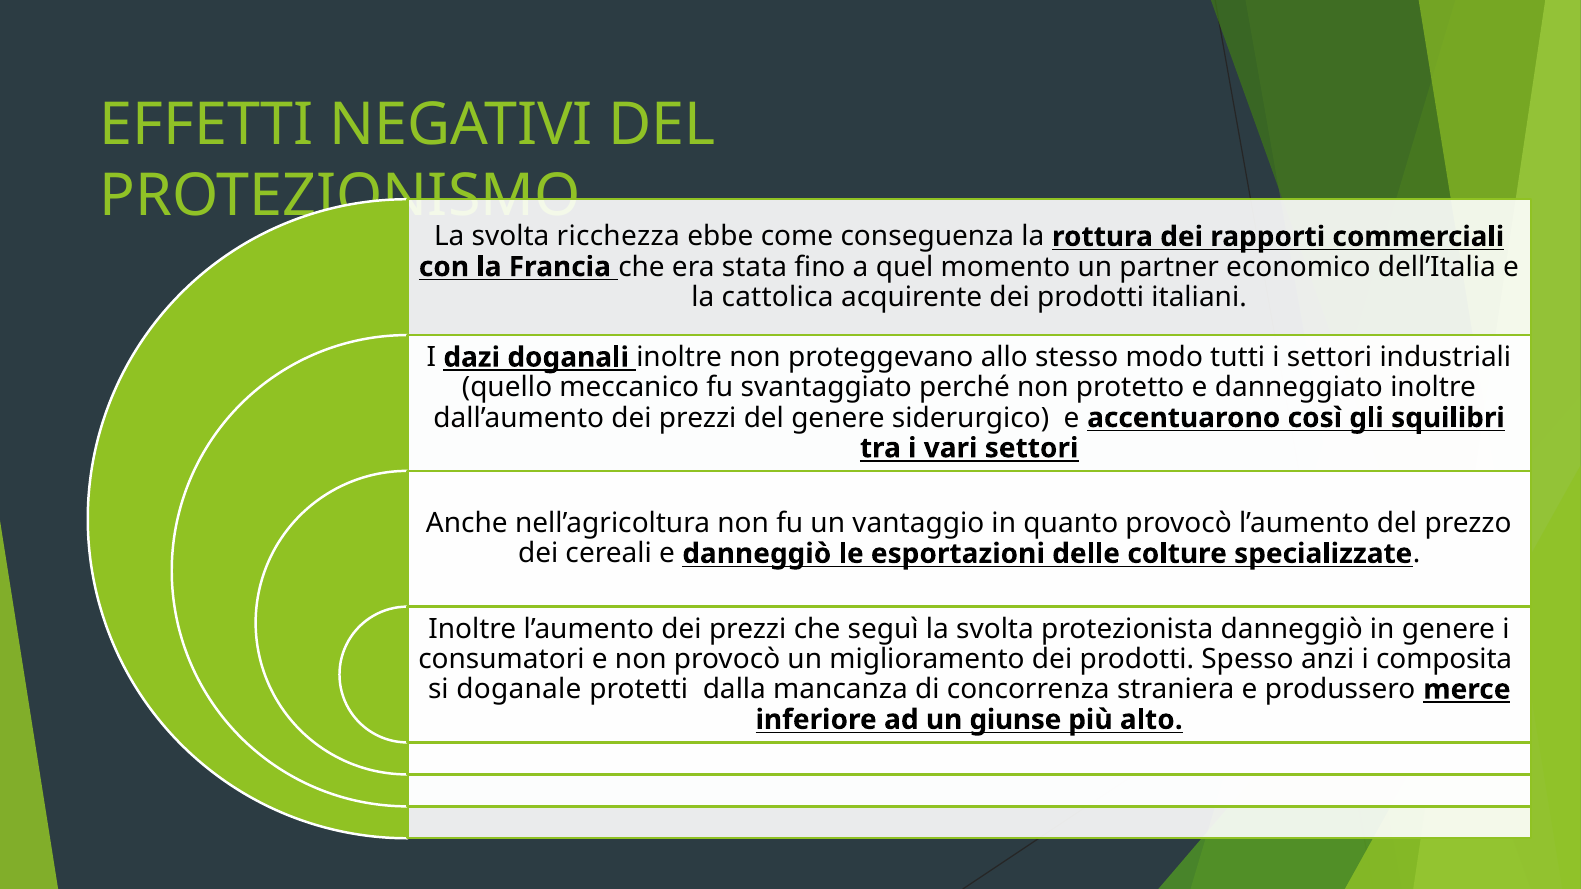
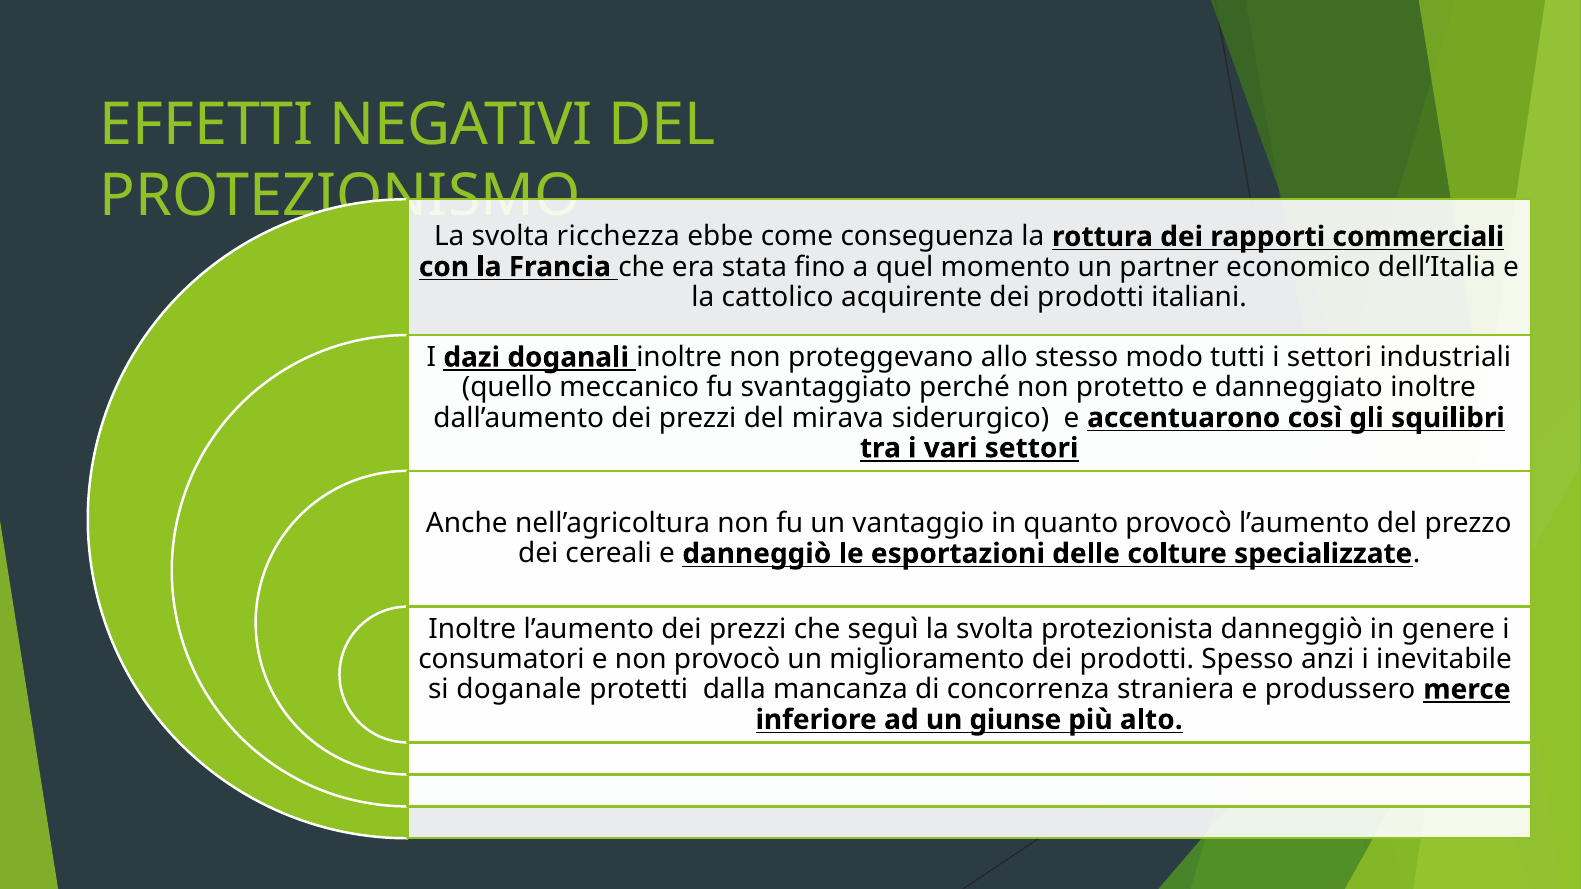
cattolica: cattolica -> cattolico (778, 297)
del genere: genere -> mirava (838, 418)
composita: composita -> inevitabile (1444, 659)
